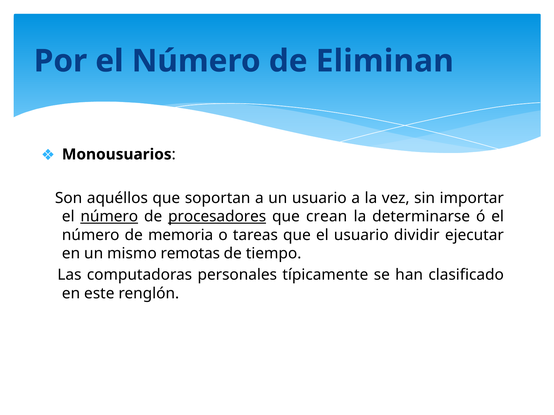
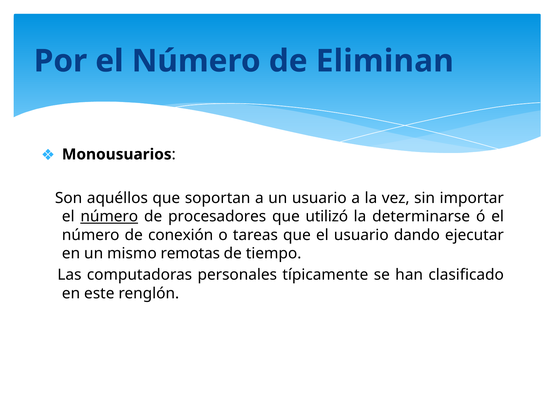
procesadores underline: present -> none (217, 217)
crean: crean -> utilizó (327, 217)
memoria: memoria -> conexión (181, 235)
dividir: dividir -> dando (417, 235)
